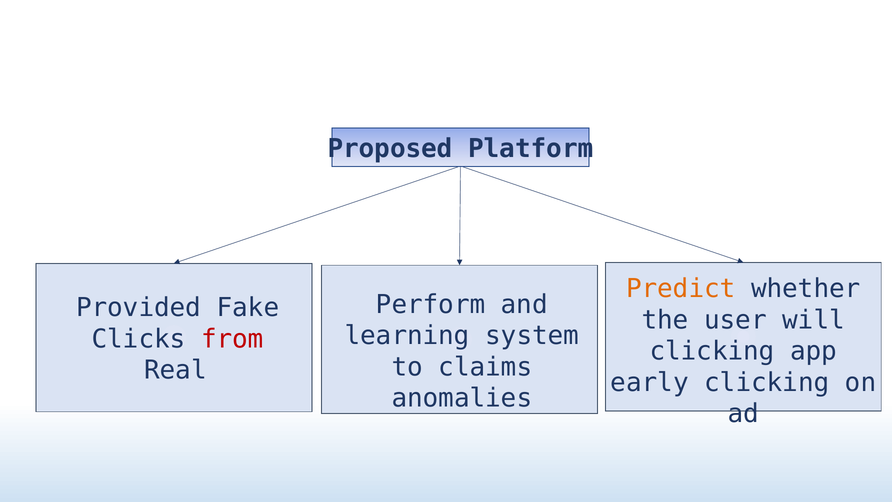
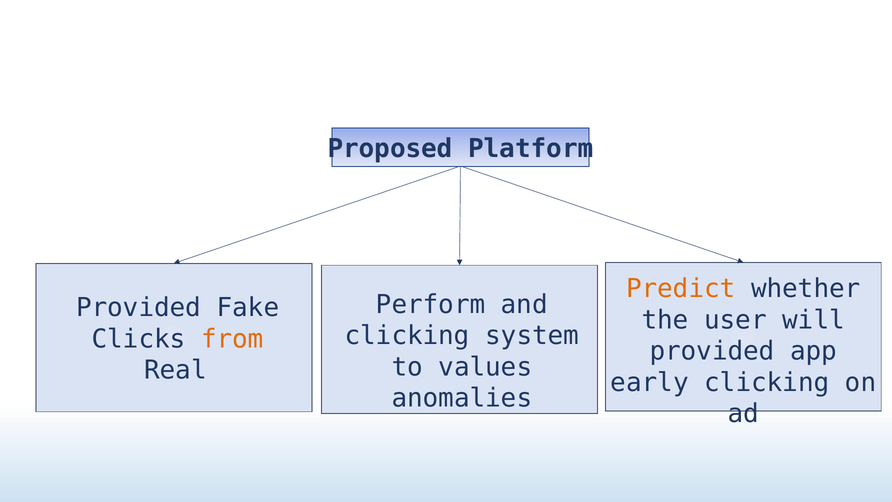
learning: learning -> clicking (407, 335)
from colour: red -> orange (232, 339)
clicking: clicking -> provided (712, 351)
claims: claims -> values (485, 367)
